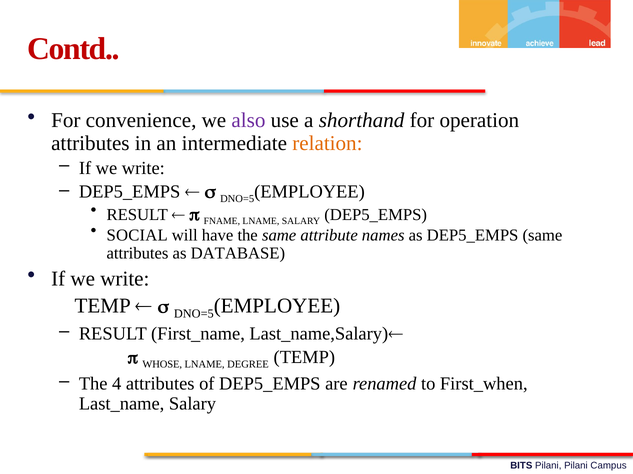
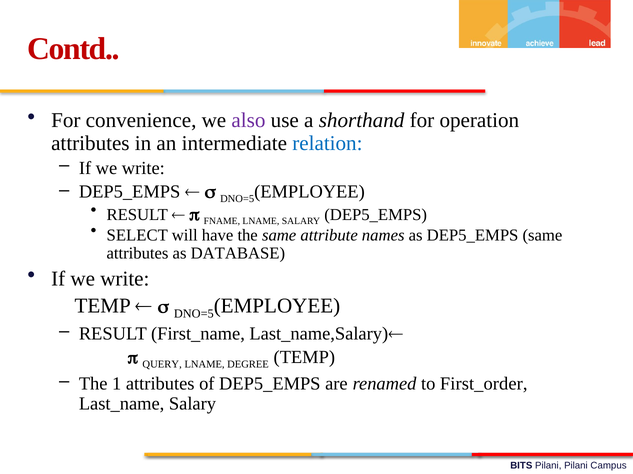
relation colour: orange -> blue (327, 144)
SOCIAL: SOCIAL -> SELECT (137, 236)
WHOSE: WHOSE -> QUERY (162, 365)
4: 4 -> 1 (117, 384)
First_when: First_when -> First_order (484, 384)
